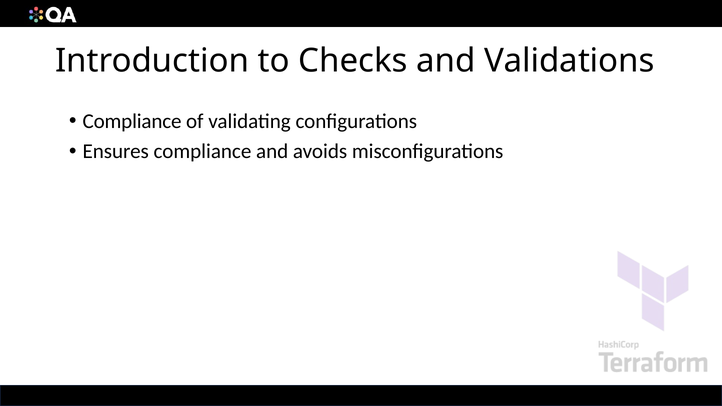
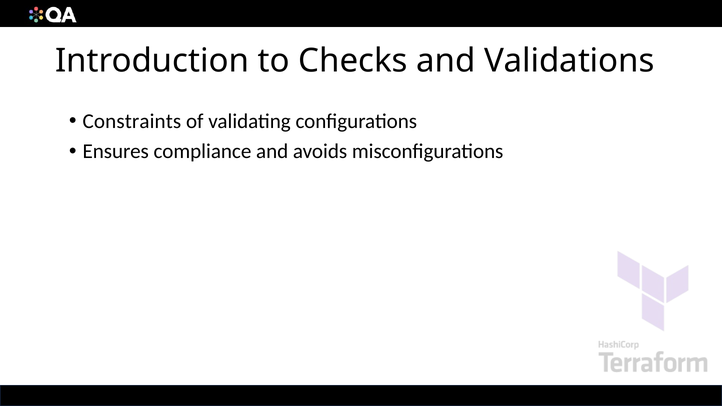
Compliance: Compliance -> Constraints (132, 121)
